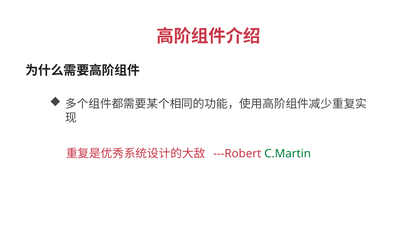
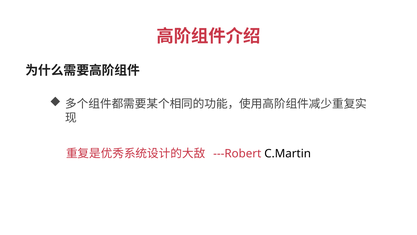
C.Martin colour: green -> black (288, 153)
